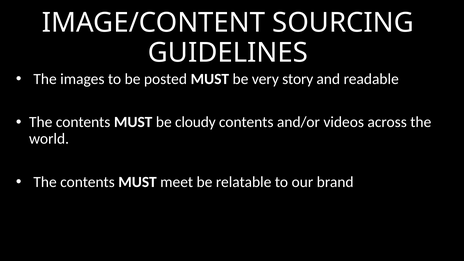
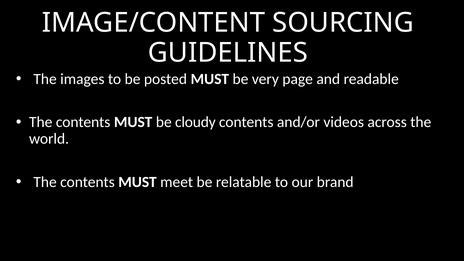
story: story -> page (298, 79)
